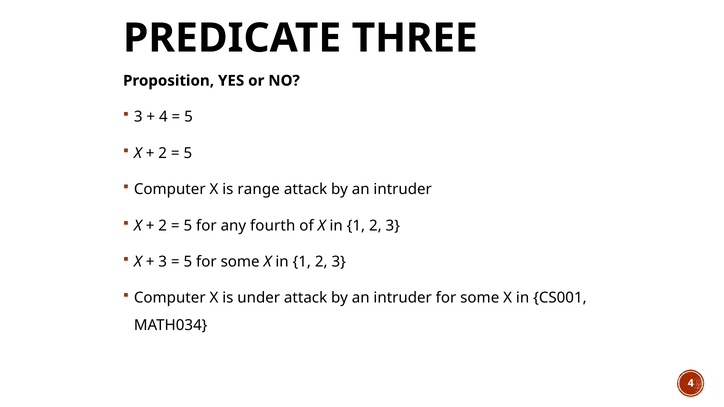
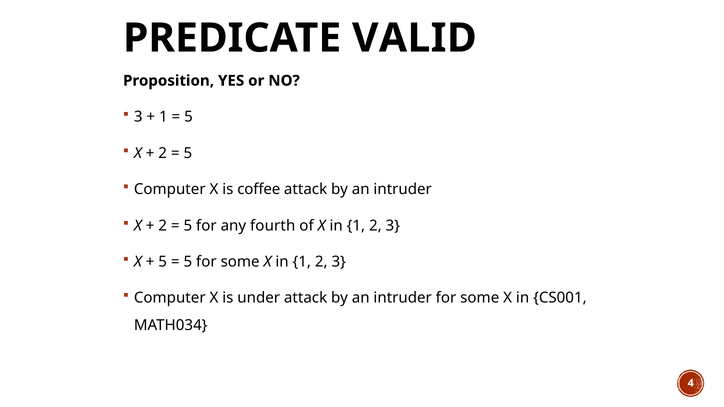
THREE: THREE -> VALID (414, 38)
4: 4 -> 1 (163, 117)
range: range -> coffee (259, 189)
3: 3 -> 5 (163, 262)
